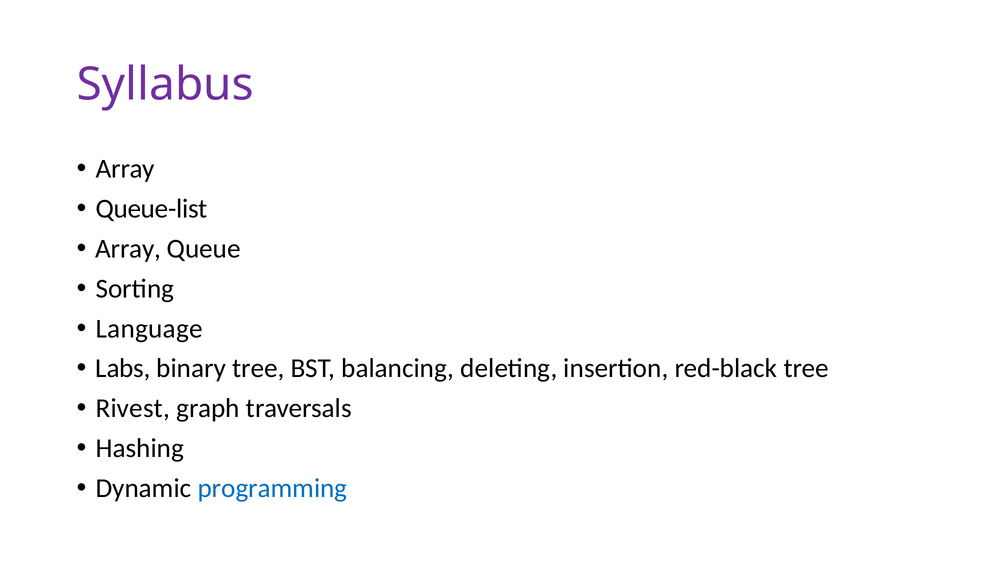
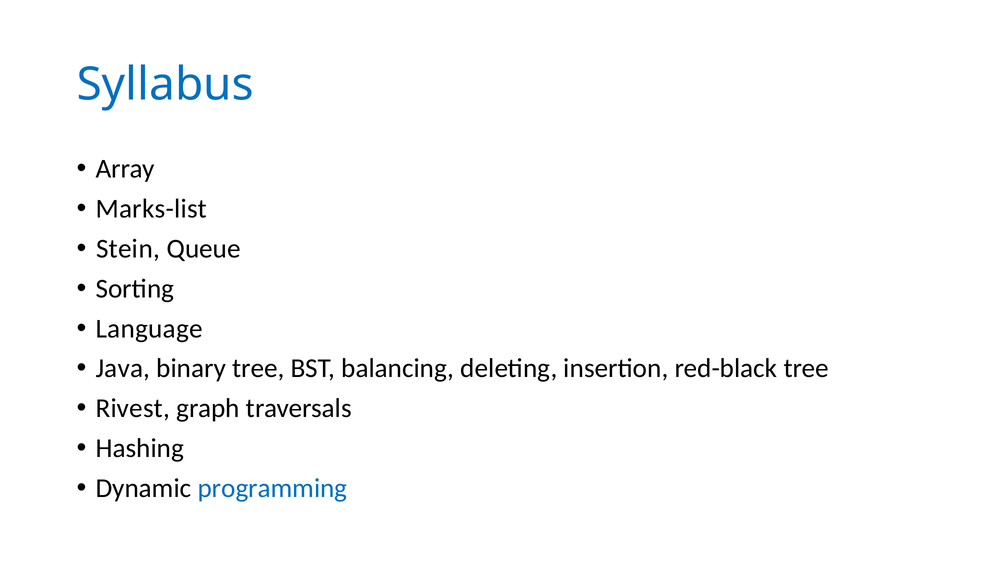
Syllabus colour: purple -> blue (165, 85)
Queue-list: Queue-list -> Marks-list (151, 209)
Array: Array -> Stein (128, 249)
Labs: Labs -> Java (123, 368)
